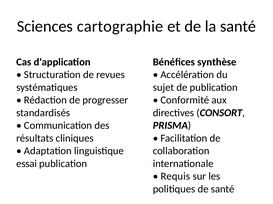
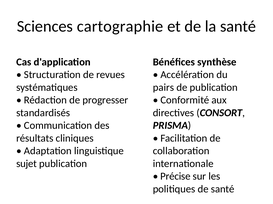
sujet: sujet -> pairs (163, 88)
essai: essai -> sujet (27, 164)
Requis: Requis -> Précise (175, 177)
